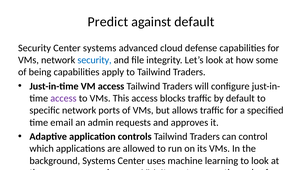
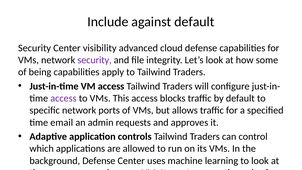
Predict: Predict -> Include (108, 22)
Center systems: systems -> visibility (100, 48)
security colour: blue -> purple (95, 60)
background Systems: Systems -> Defense (99, 161)
